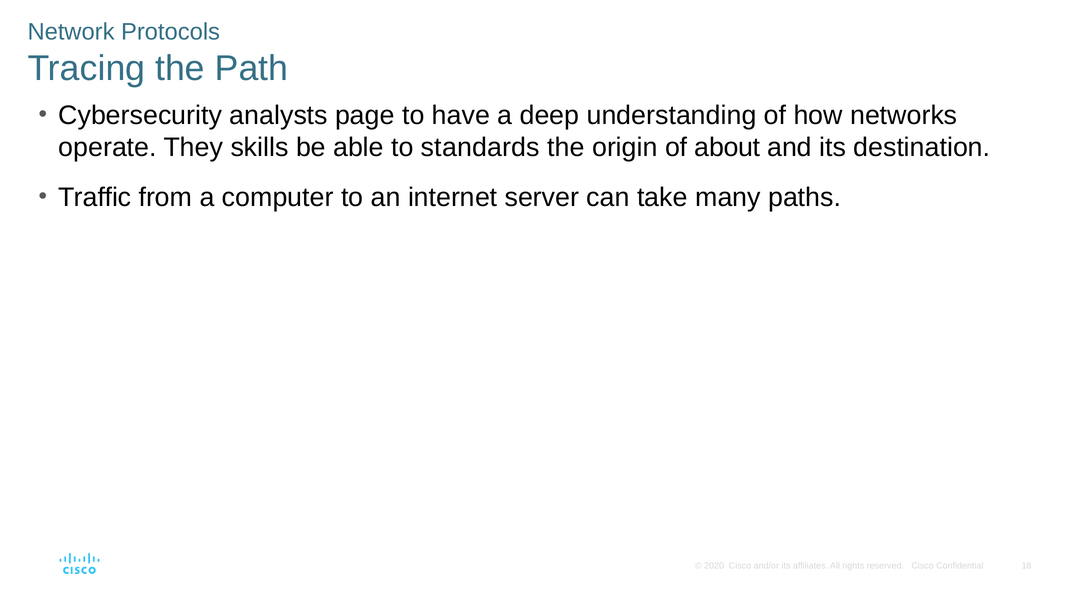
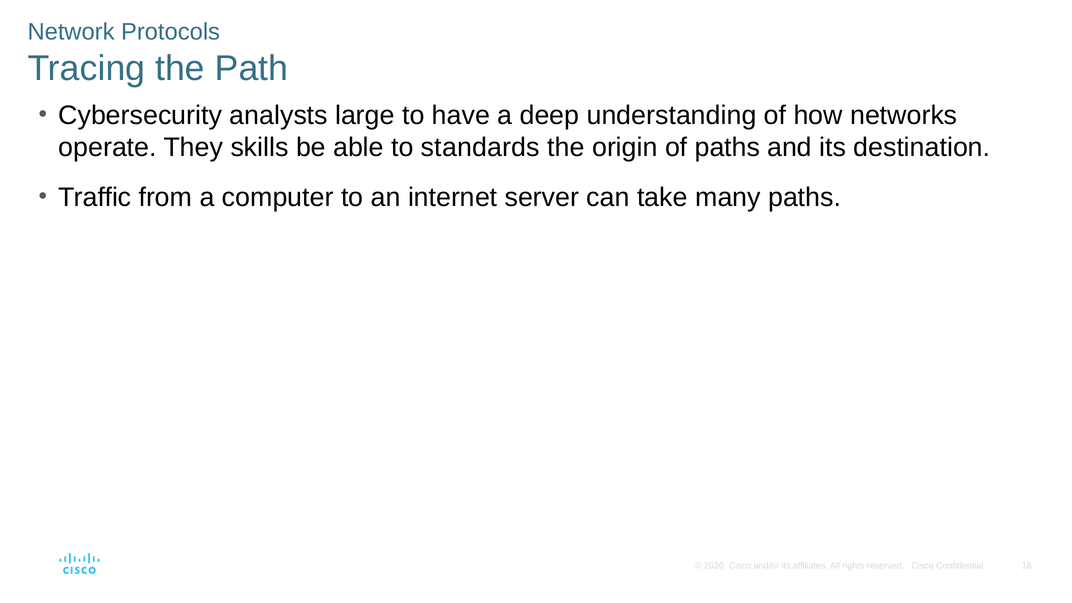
page: page -> large (365, 115)
of about: about -> paths (727, 147)
